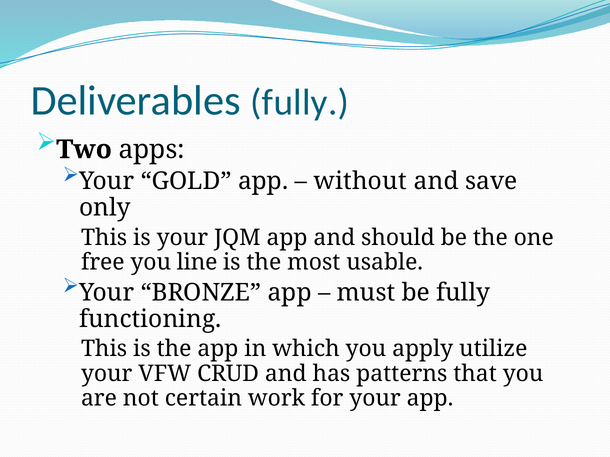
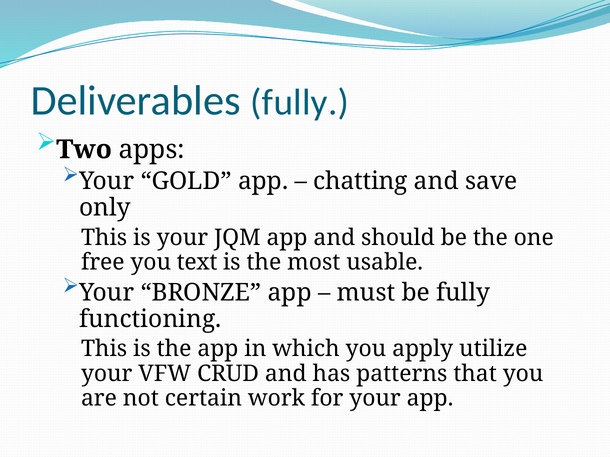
without: without -> chatting (360, 182)
line: line -> text (197, 262)
